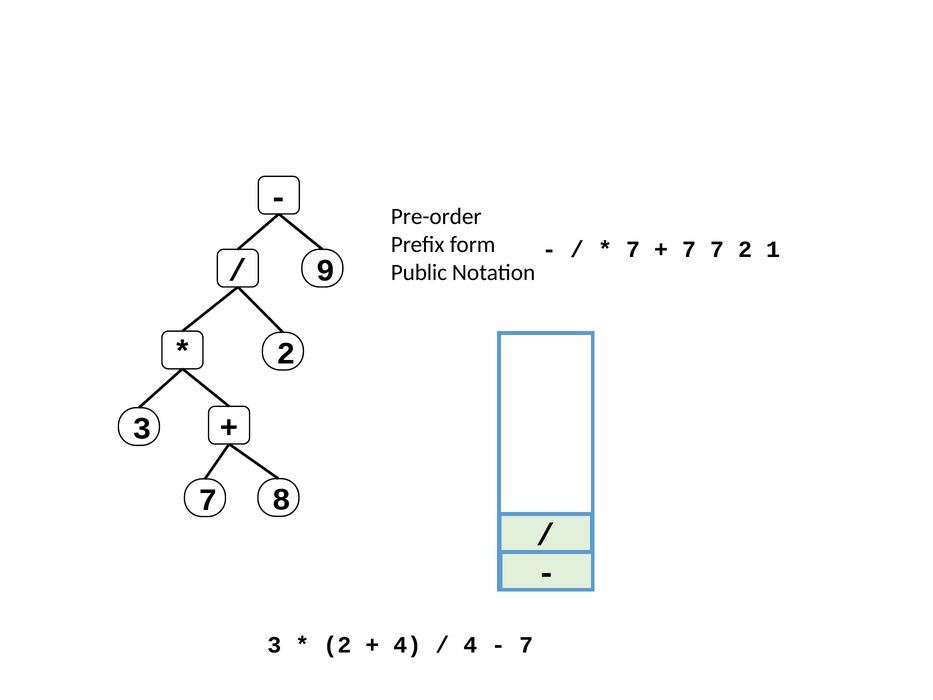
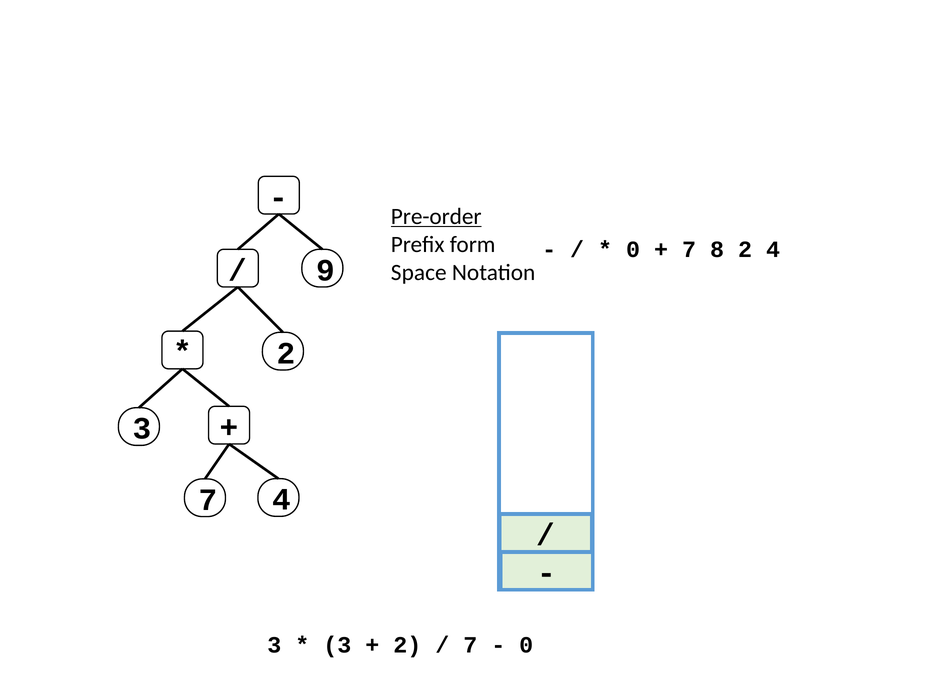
Pre-order underline: none -> present (436, 216)
7: 7 -> 0 (633, 249)
7 7: 7 -> 8 (717, 249)
2 1: 1 -> 4 (773, 249)
Public: Public -> Space (419, 272)
7 8: 8 -> 4 (282, 499)
2: 2 -> 3 (337, 645)
4: 4 -> 2 (407, 645)
4: 4 -> 7 (470, 645)
7: 7 -> 0 (526, 645)
